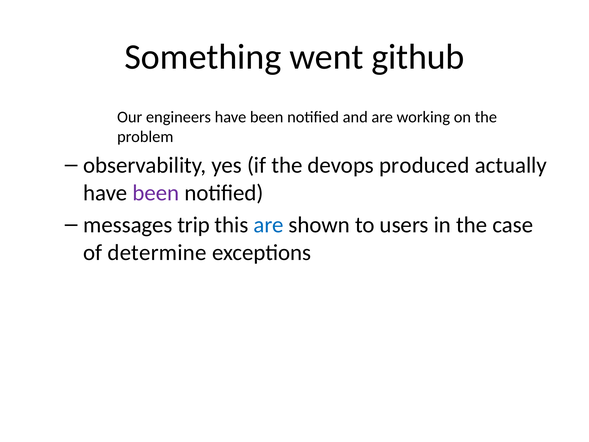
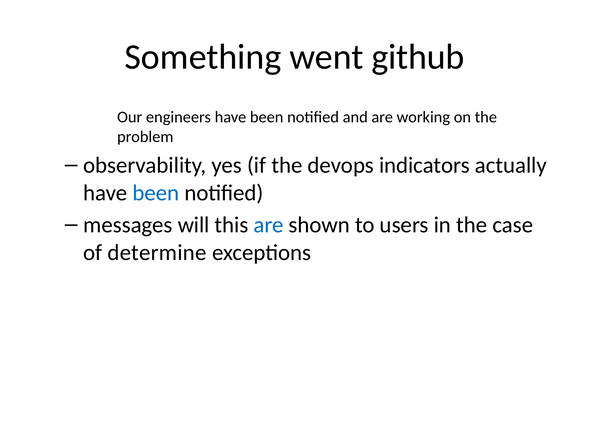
produced: produced -> indicators (424, 165)
been colour: purple -> blue (156, 193)
trip: trip -> will (194, 225)
